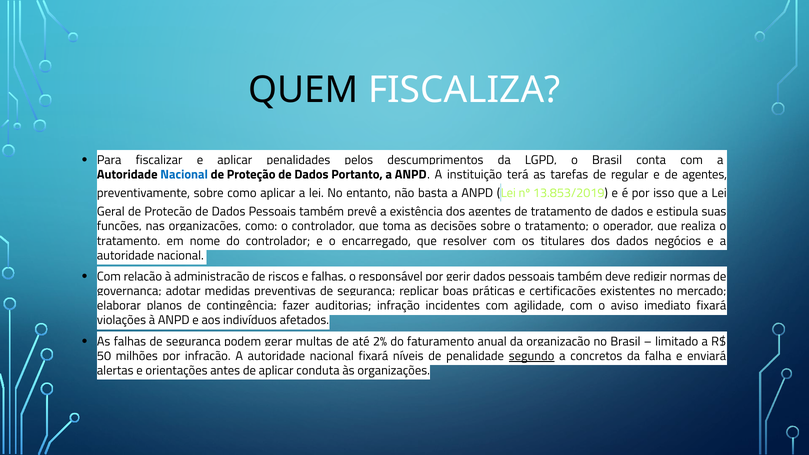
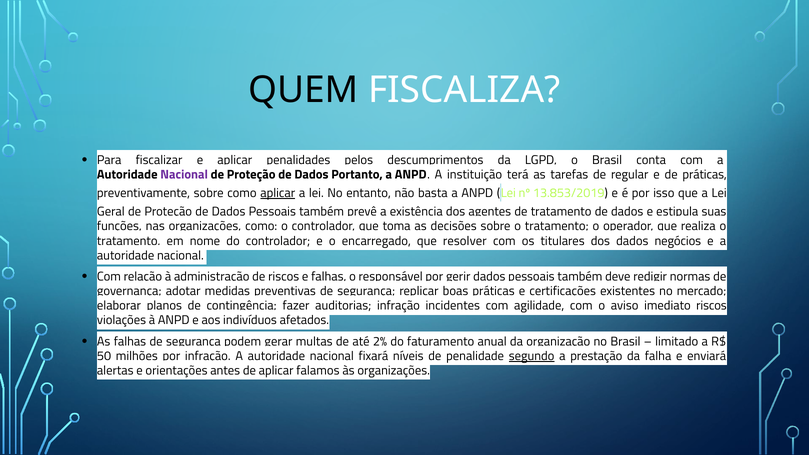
Nacional colour: blue -> purple (184, 175)
de agentes: agentes -> práticas (705, 175)
aplicar underline: none -> present (278, 193)
imediato fixará: fixará -> riscos (711, 306)
concretos: concretos -> prestação (596, 356)
conduta: conduta -> falamos (318, 371)
